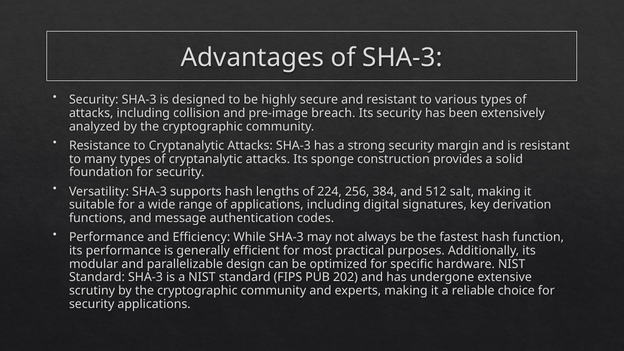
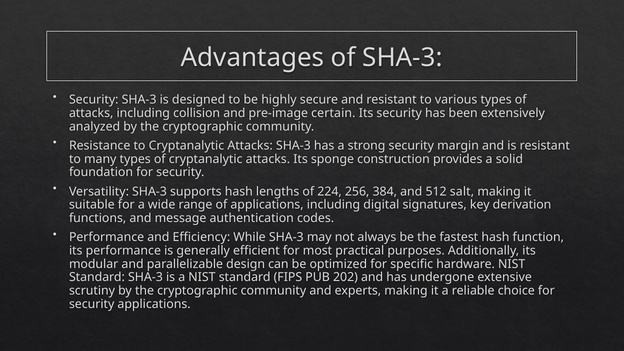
breach: breach -> certain (333, 113)
